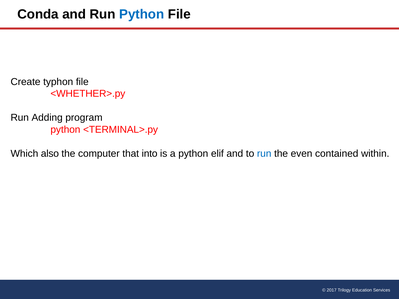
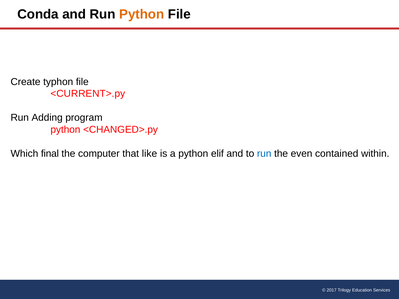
Python colour: blue -> orange (142, 14)
<WHETHER>.py: <WHETHER>.py -> <CURRENT>.py (88, 94)
<TERMINAL>.py: <TERMINAL>.py -> <CHANGED>.py (121, 130)
also: also -> final (50, 154)
into: into -> like (149, 154)
